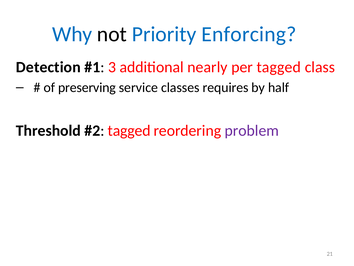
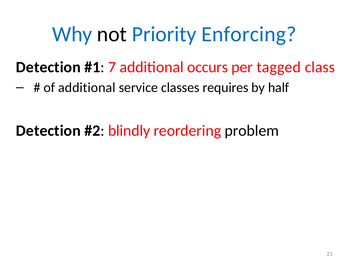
3: 3 -> 7 (112, 67)
nearly: nearly -> occurs (208, 67)
of preserving: preserving -> additional (87, 87)
Threshold: Threshold -> Detection (48, 130)
tagged: tagged -> blindly (129, 130)
problem colour: purple -> black (252, 130)
